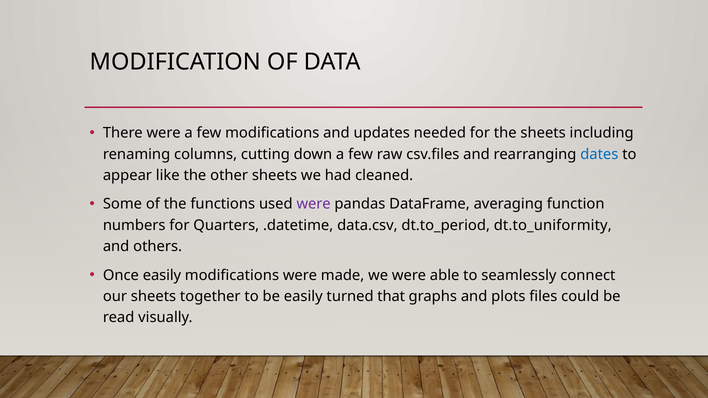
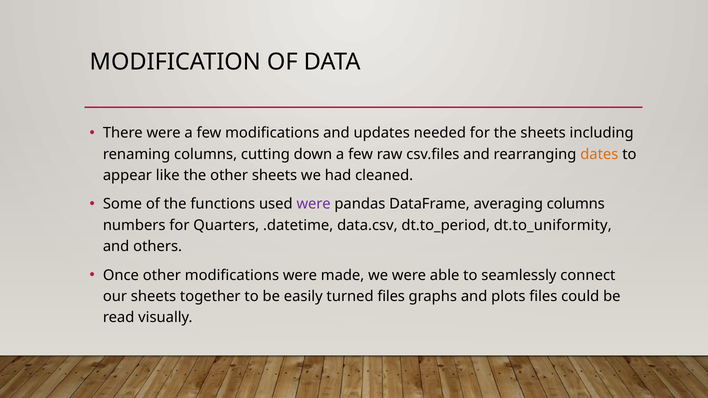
dates colour: blue -> orange (599, 154)
averaging function: function -> columns (576, 204)
Once easily: easily -> other (162, 275)
turned that: that -> files (391, 297)
